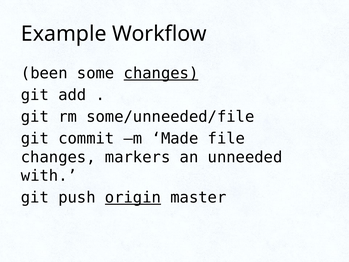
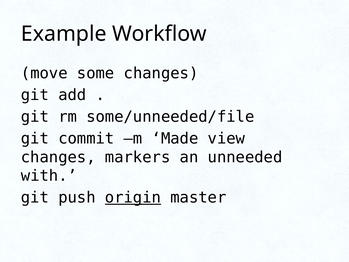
been: been -> move (44, 73)
changes underline: present -> none (161, 73)
file: file -> view (226, 138)
